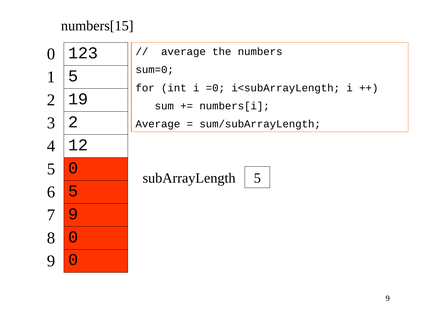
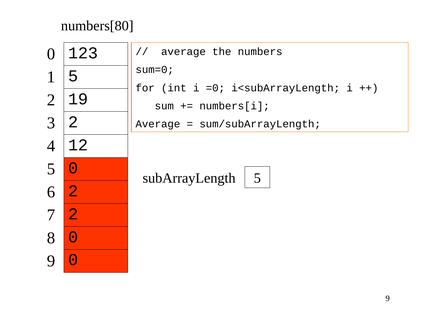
numbers[15: numbers[15 -> numbers[80 (97, 26)
6 5: 5 -> 2 (73, 191)
7 9: 9 -> 2 (73, 214)
